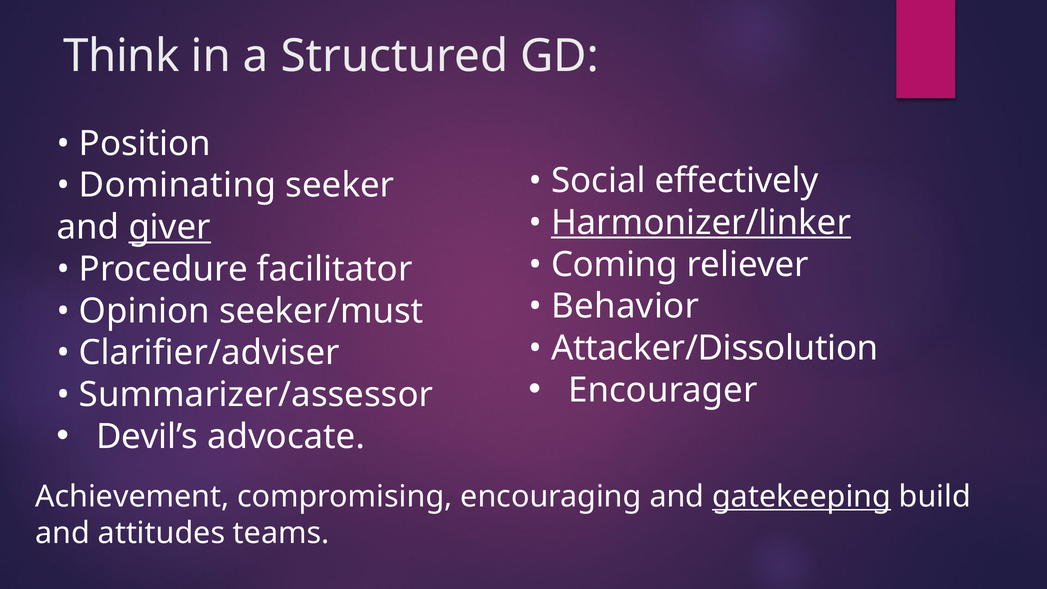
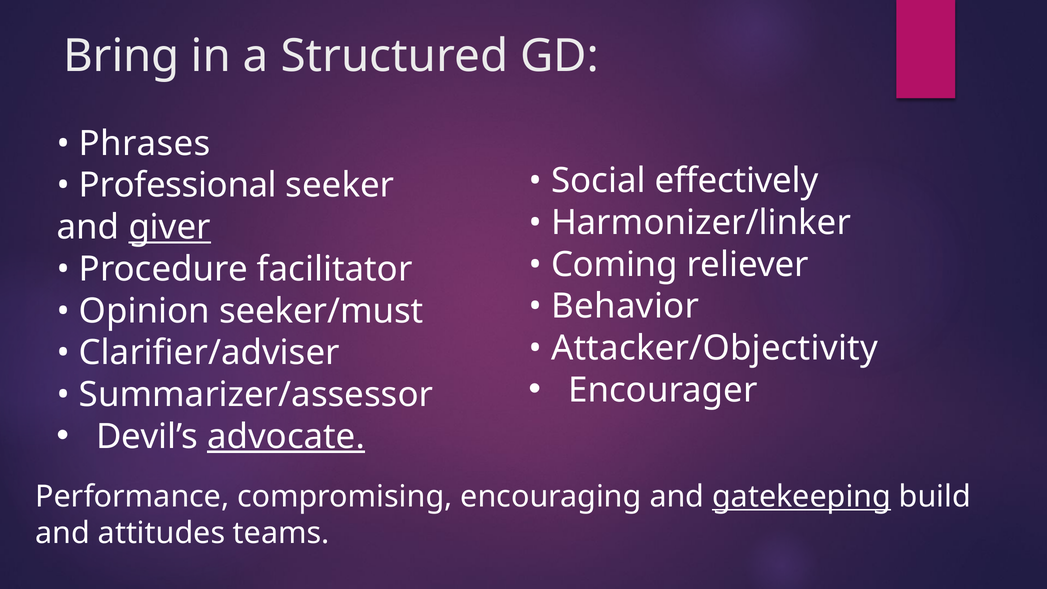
Think: Think -> Bring (121, 56)
Position: Position -> Phrases (145, 143)
Dominating: Dominating -> Professional (178, 185)
Harmonizer/linker underline: present -> none (701, 223)
Attacker/Dissolution: Attacker/Dissolution -> Attacker/Objectivity (714, 348)
advocate underline: none -> present (286, 437)
Achievement: Achievement -> Performance (132, 497)
